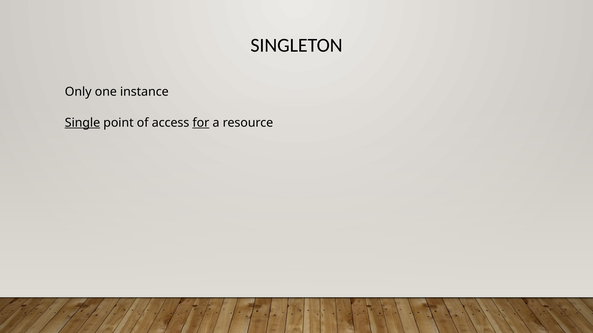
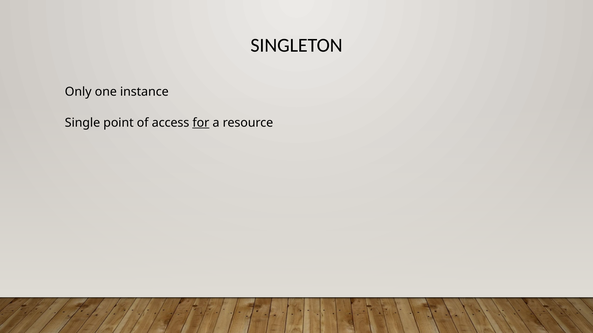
Single underline: present -> none (82, 123)
